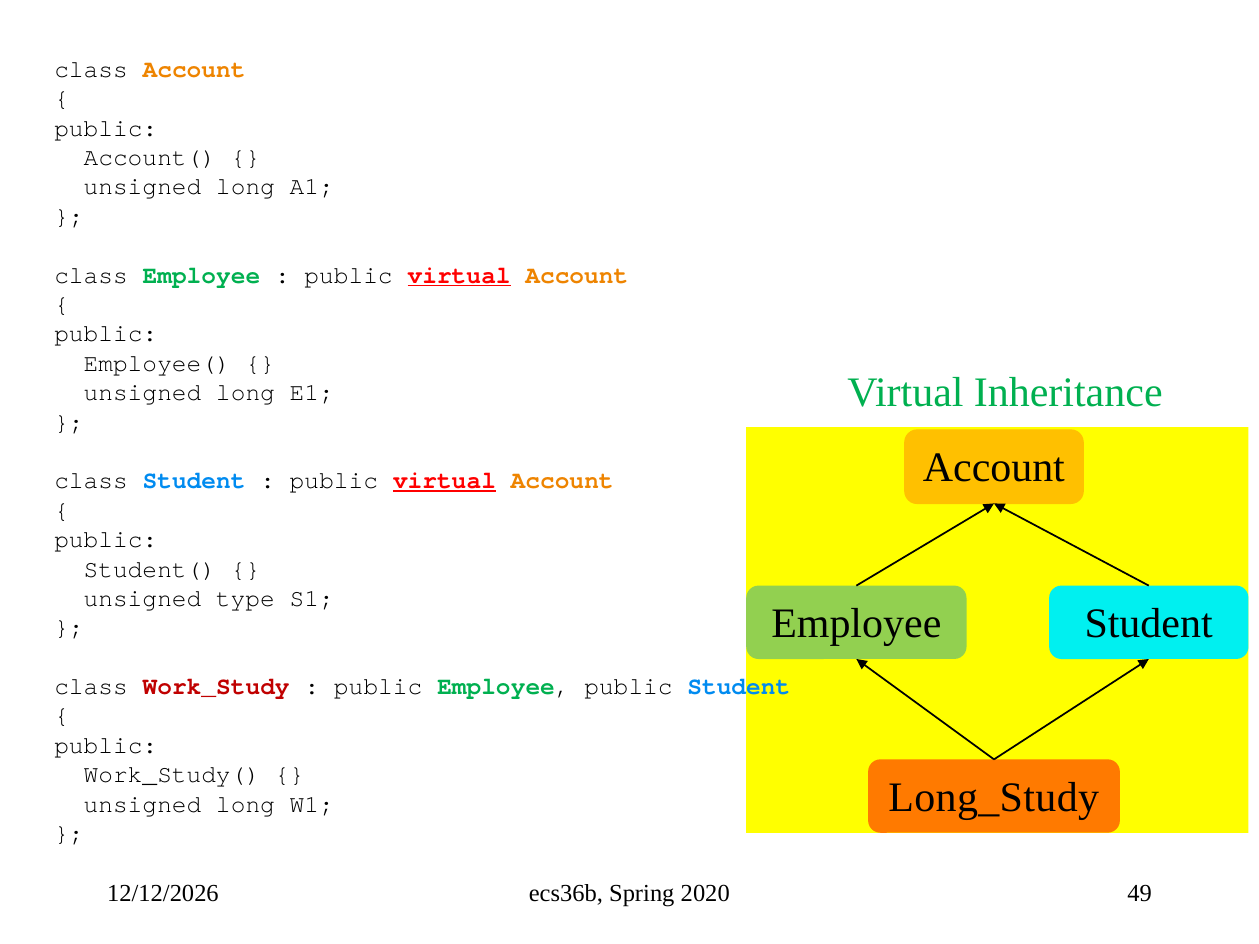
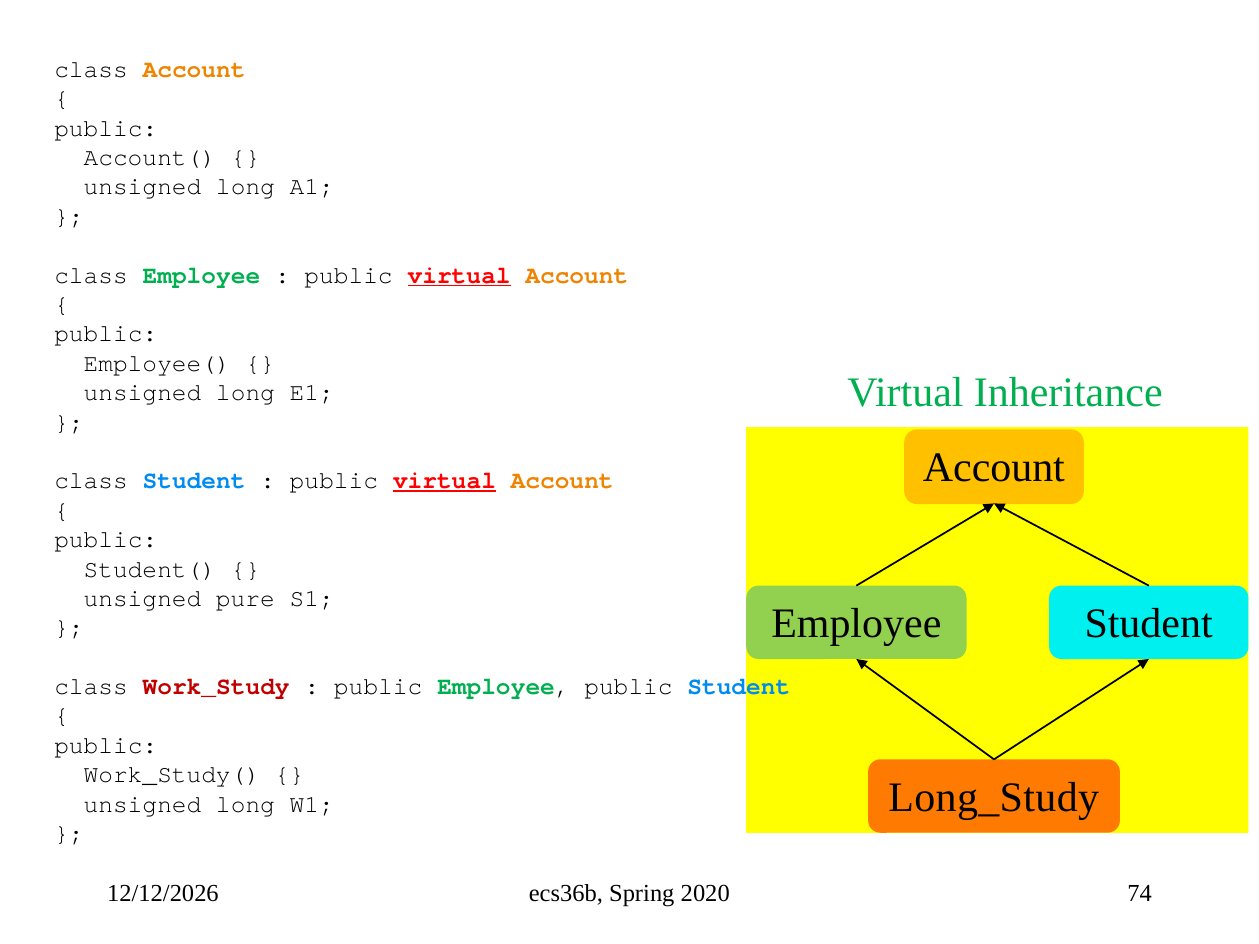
type: type -> pure (245, 598)
49: 49 -> 74 (1140, 893)
